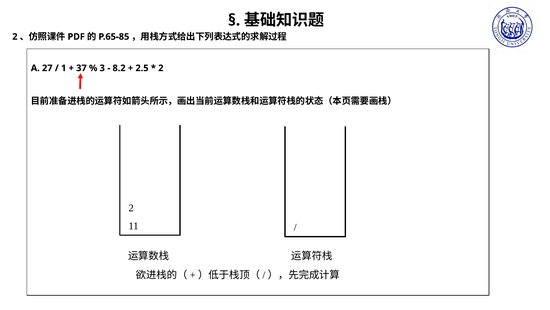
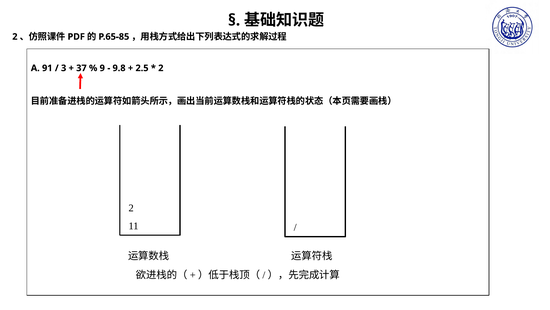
27: 27 -> 91 (47, 68)
1: 1 -> 3 (64, 68)
3: 3 -> 9 (102, 68)
8.2: 8.2 -> 9.8 (119, 68)
